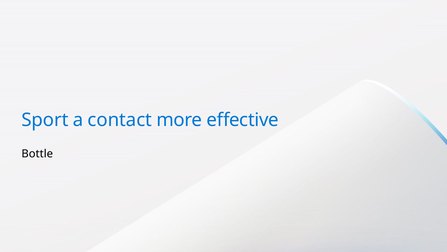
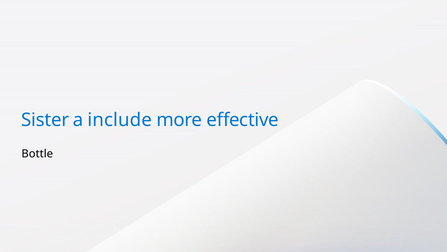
Sport: Sport -> Sister (45, 120)
contact: contact -> include (120, 120)
